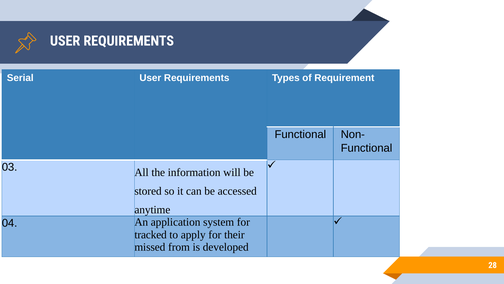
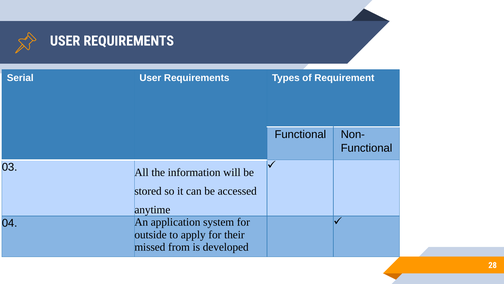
tracked: tracked -> outside (151, 234)
